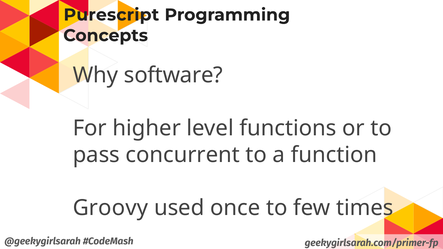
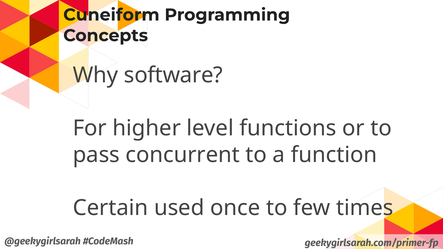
Purescript: Purescript -> Cuneiform (111, 15)
Groovy: Groovy -> Certain (110, 208)
